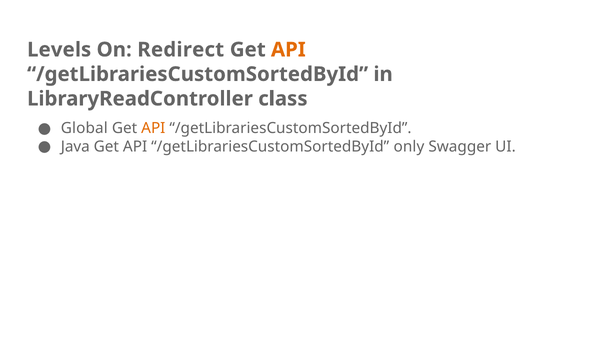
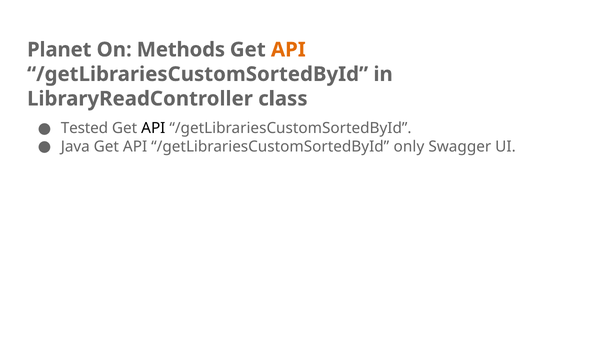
Levels: Levels -> Planet (59, 50)
Redirect: Redirect -> Methods (181, 50)
Global: Global -> Tested (84, 128)
API colour: orange -> black (153, 128)
